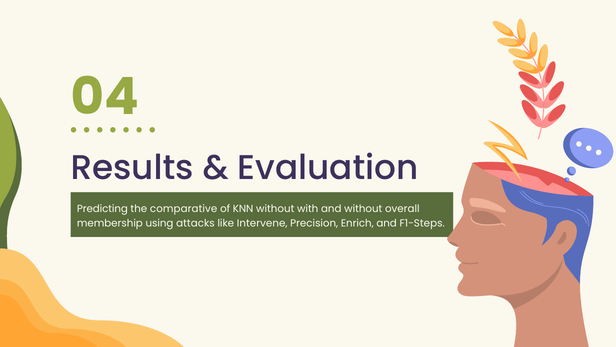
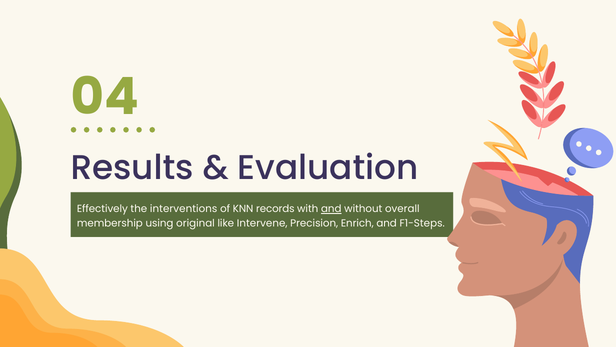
Predicting: Predicting -> Effectively (102, 209)
comparative: comparative -> interventions (184, 209)
KNN without: without -> records (275, 209)
and underline: none -> present (331, 209)
attacks: attacks -> original (195, 223)
